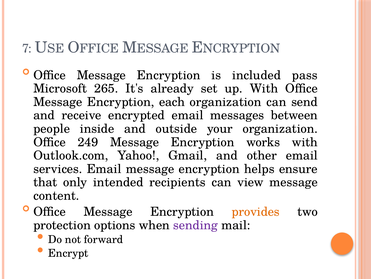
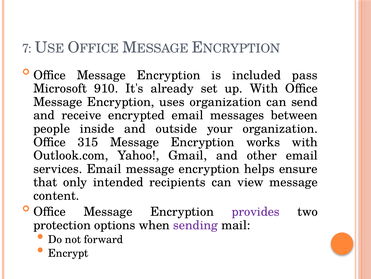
265: 265 -> 910 (106, 88)
each: each -> uses (172, 102)
249: 249 -> 315 (88, 142)
provides colour: orange -> purple (256, 211)
